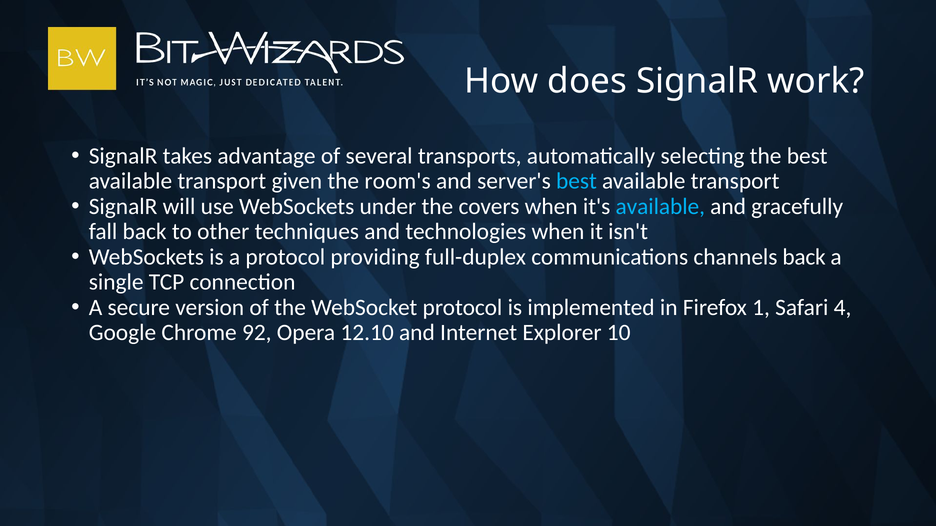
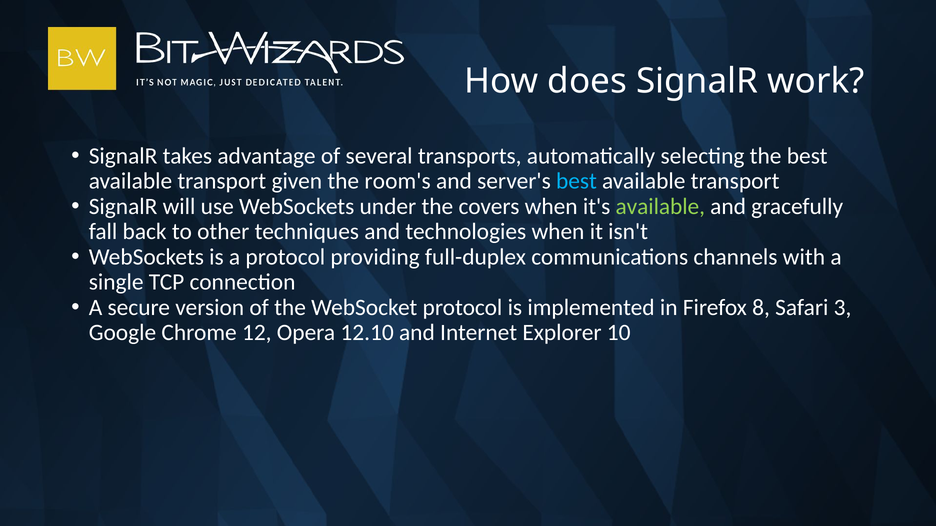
available colour: light blue -> light green (660, 207)
channels back: back -> with (804, 257)
1: 1 -> 8 (761, 308)
4: 4 -> 3 (842, 308)
92: 92 -> 12 (257, 333)
